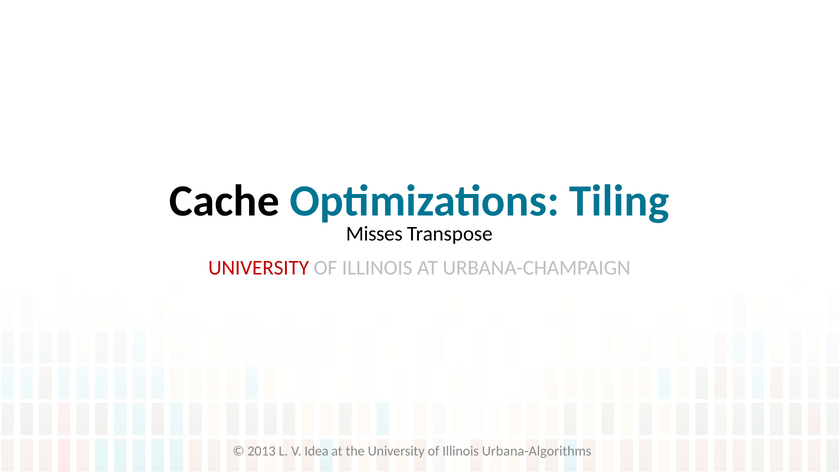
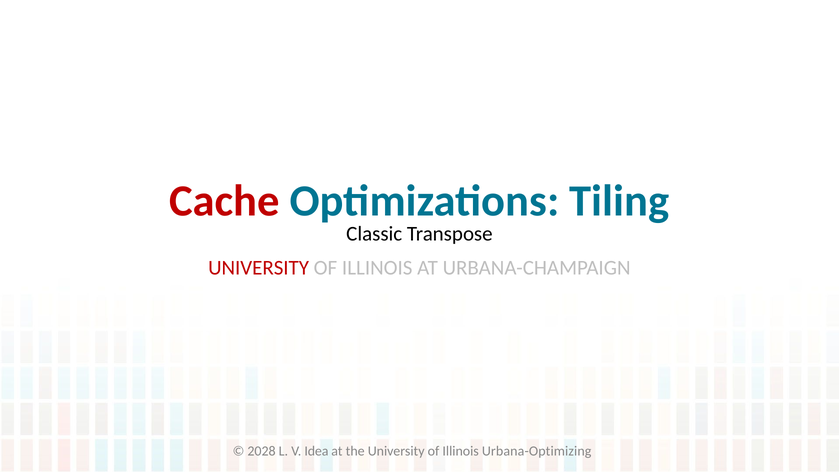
Cache colour: black -> red (224, 201)
Misses: Misses -> Classic (374, 234)
2013: 2013 -> 2028 (262, 451)
Urbana-Algorithms: Urbana-Algorithms -> Urbana-Optimizing (537, 451)
